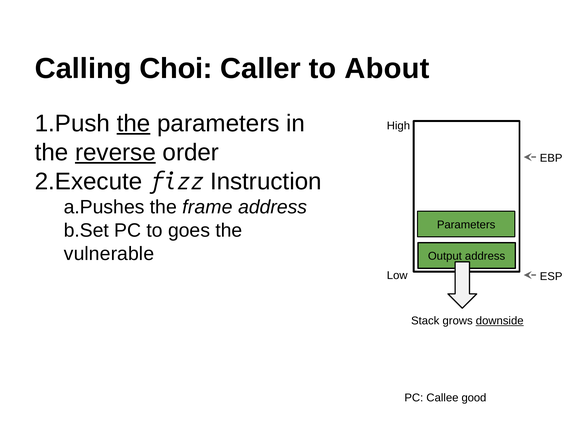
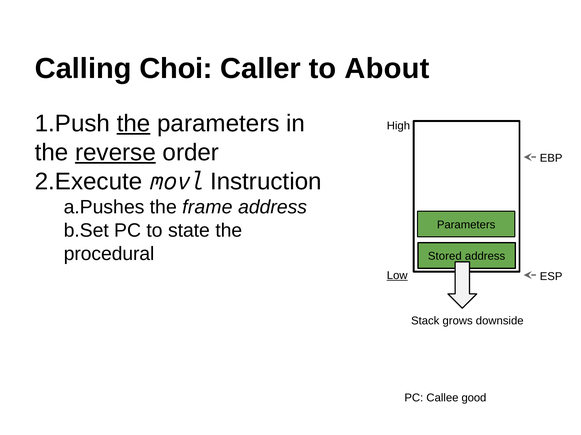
fizz: fizz -> movl (176, 182)
goes: goes -> state (189, 231)
vulnerable: vulnerable -> procedural (109, 254)
Output: Output -> Stored (445, 257)
Low underline: none -> present (397, 276)
downside underline: present -> none (500, 321)
